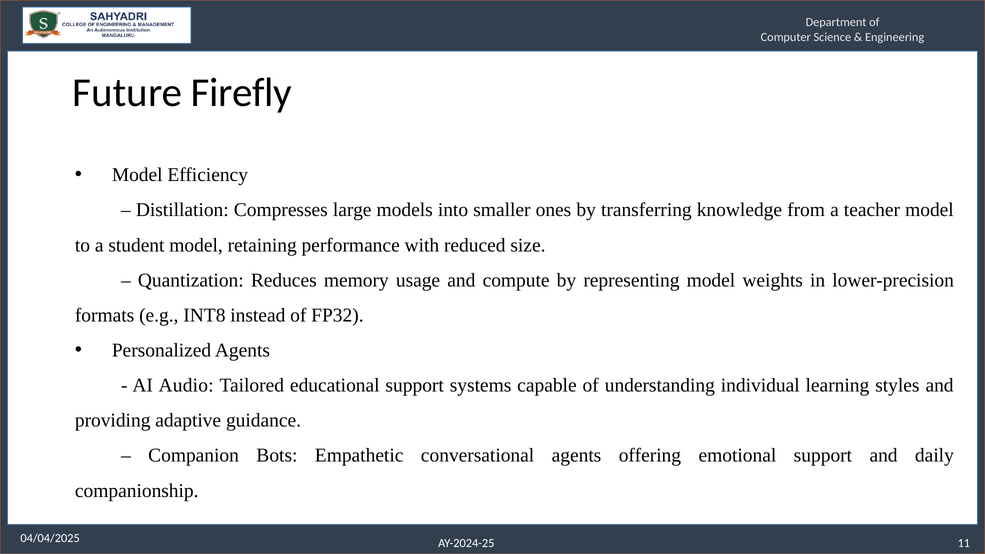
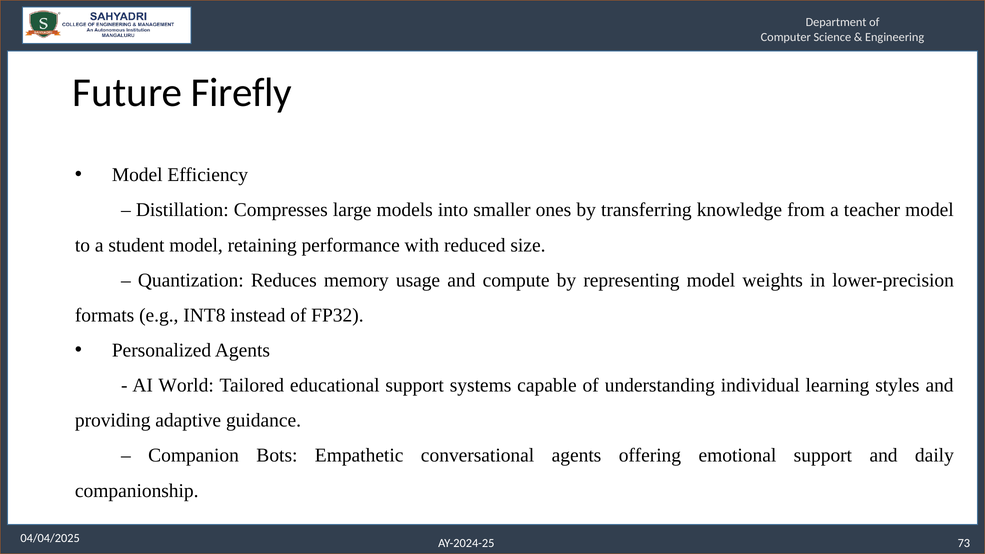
Audio: Audio -> World (186, 385)
11: 11 -> 73 (964, 543)
